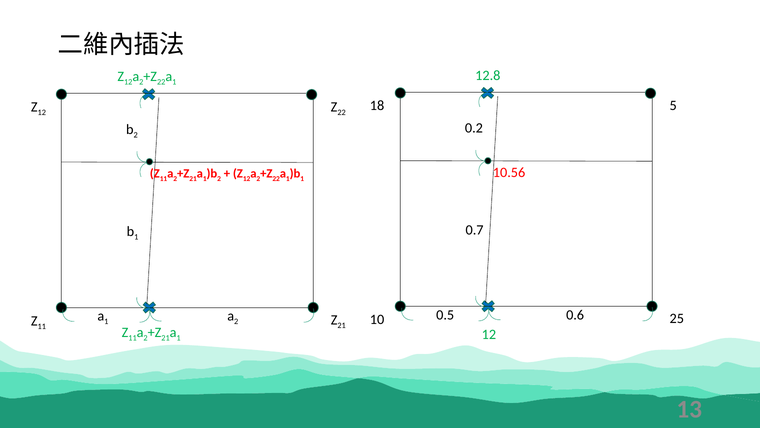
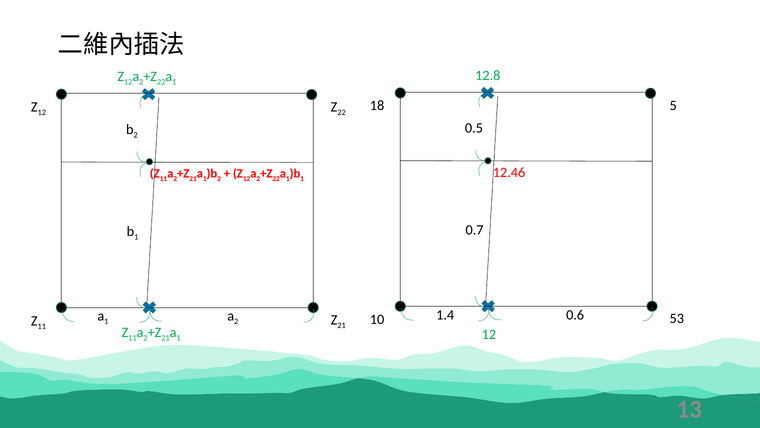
0.2: 0.2 -> 0.5 (474, 128)
10.56: 10.56 -> 12.46 (509, 172)
0.5: 0.5 -> 1.4 (445, 314)
25: 25 -> 53 (677, 318)
